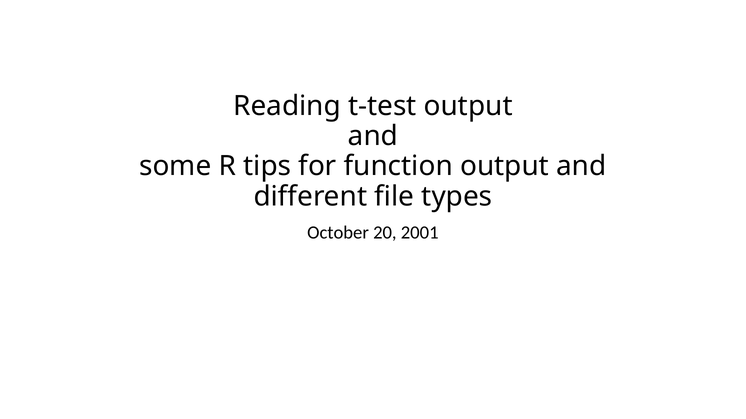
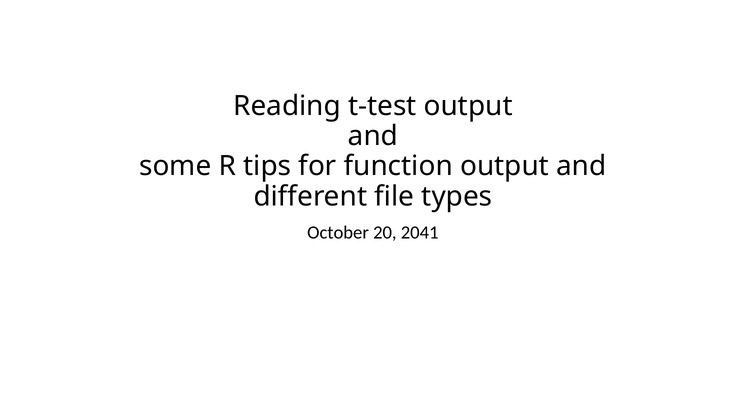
2001: 2001 -> 2041 (420, 233)
